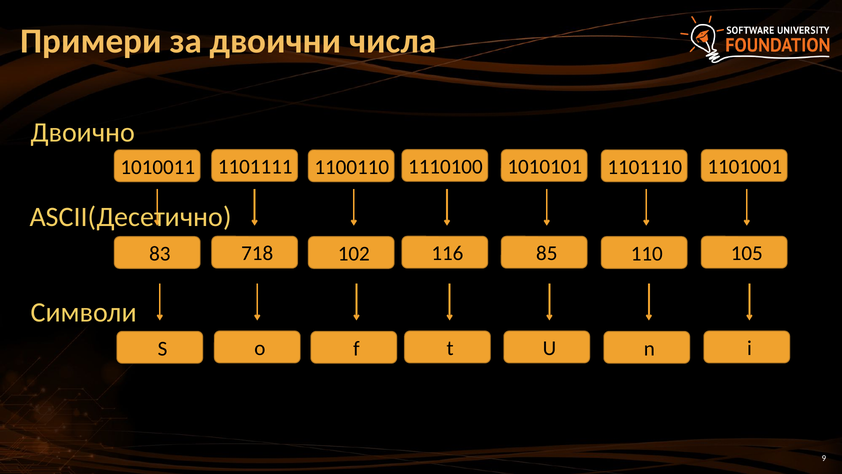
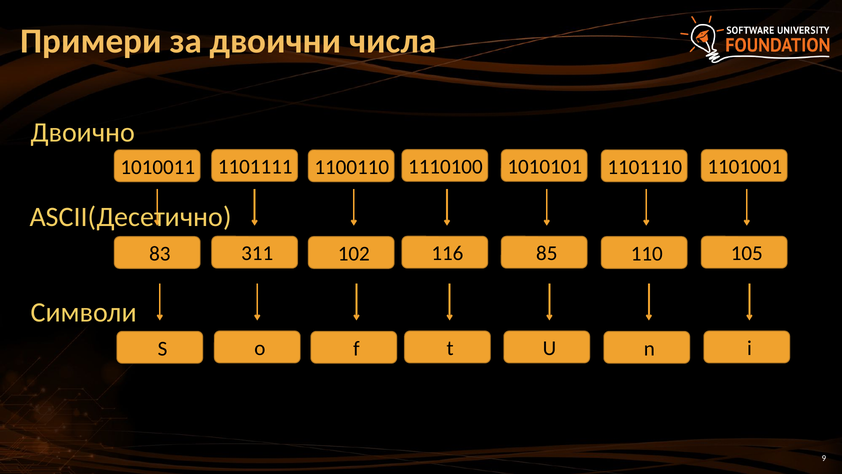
718: 718 -> 311 (257, 253)
